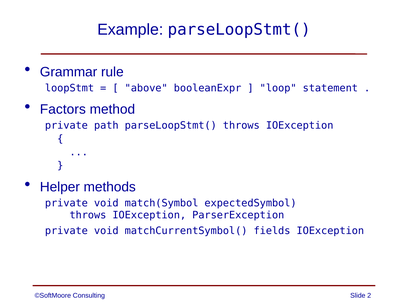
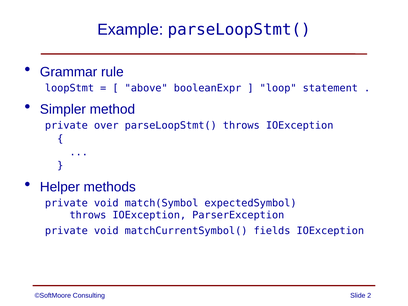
Factors: Factors -> Simpler (63, 109)
path: path -> over (106, 125)
